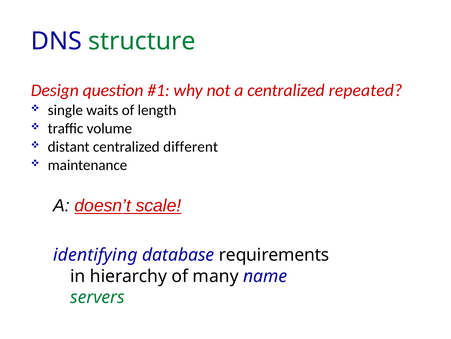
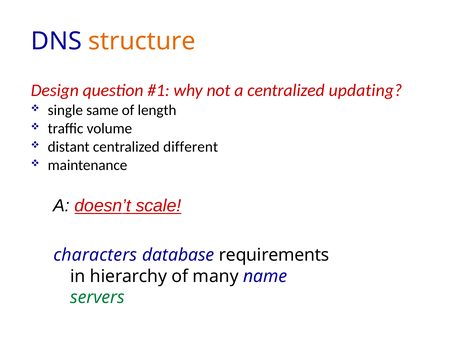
structure colour: green -> orange (142, 41)
repeated: repeated -> updating (365, 90)
waits: waits -> same (102, 110)
identifying: identifying -> characters (95, 255)
